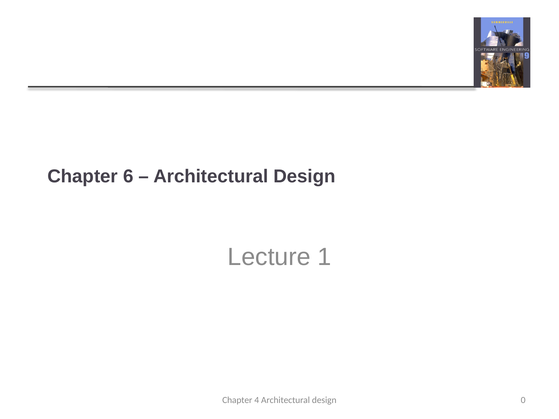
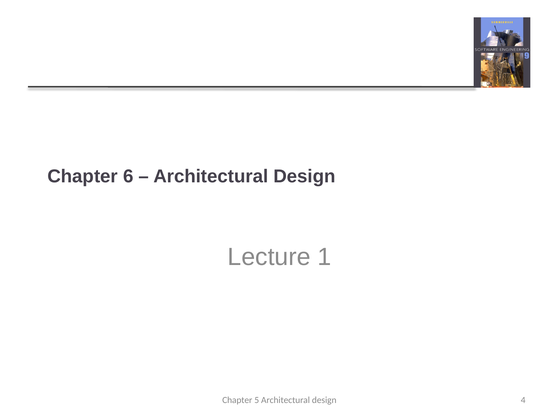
4: 4 -> 5 (257, 400)
0: 0 -> 4 (523, 400)
